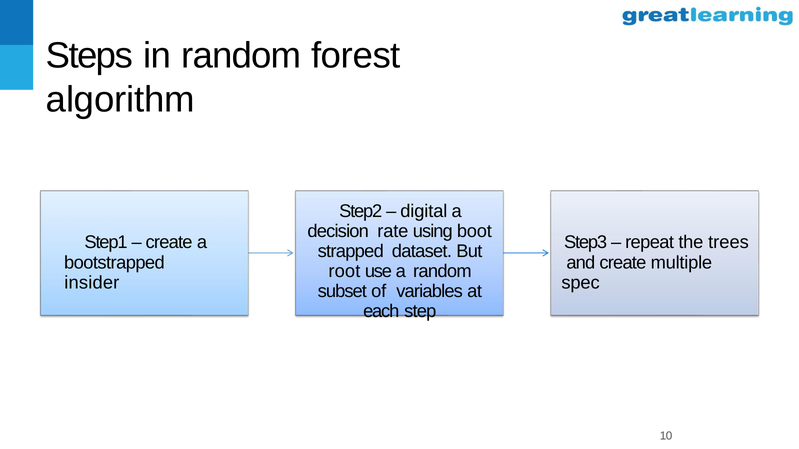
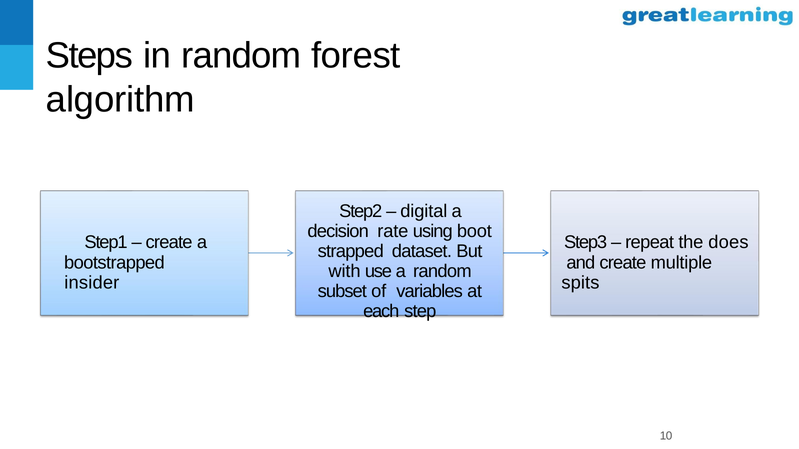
trees: trees -> does (728, 243)
root: root -> with (345, 272)
spec: spec -> spits (580, 283)
